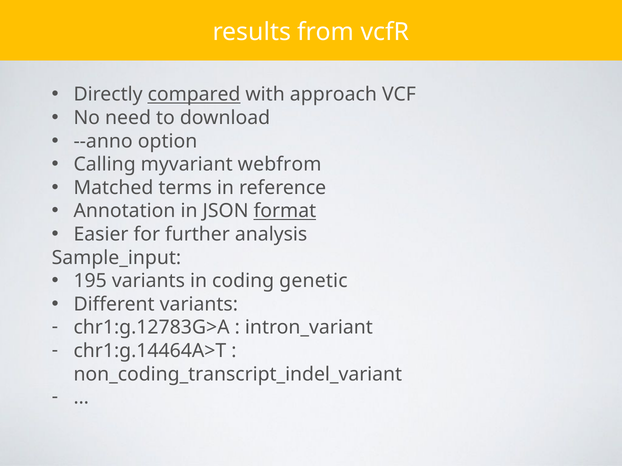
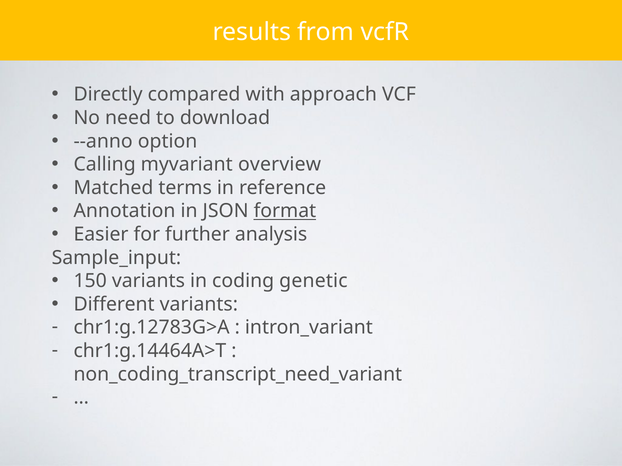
compared underline: present -> none (194, 95)
webfrom: webfrom -> overview (280, 165)
195: 195 -> 150 (90, 281)
non_coding_transcript_indel_variant: non_coding_transcript_indel_variant -> non_coding_transcript_need_variant (238, 375)
